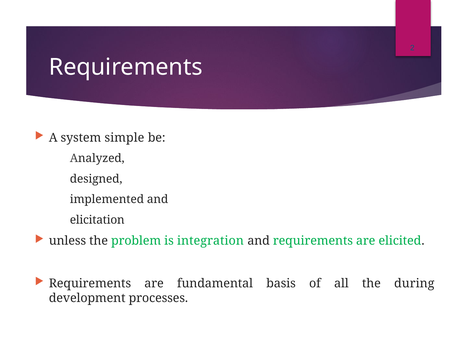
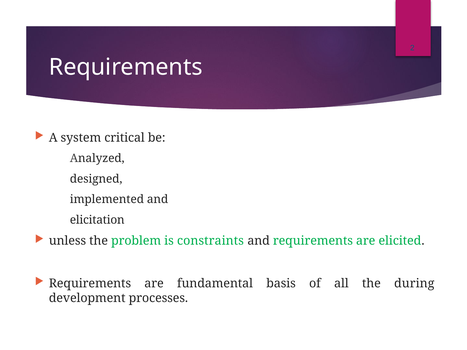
simple: simple -> critical (125, 138)
integration: integration -> constraints (210, 241)
